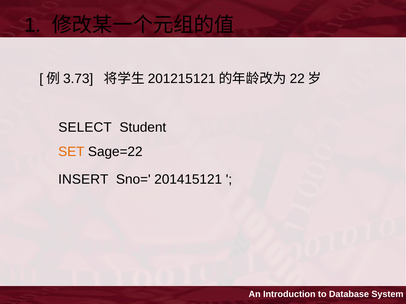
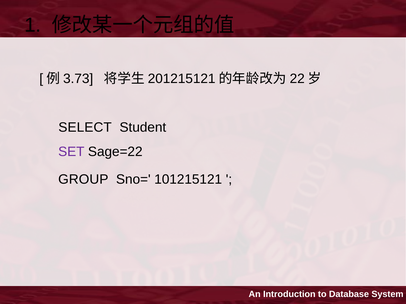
SET colour: orange -> purple (71, 152)
INSERT: INSERT -> GROUP (83, 180)
201415121: 201415121 -> 101215121 (188, 180)
